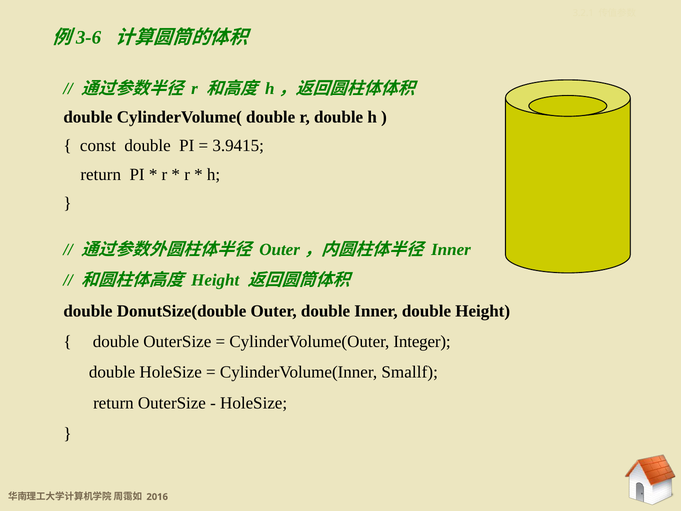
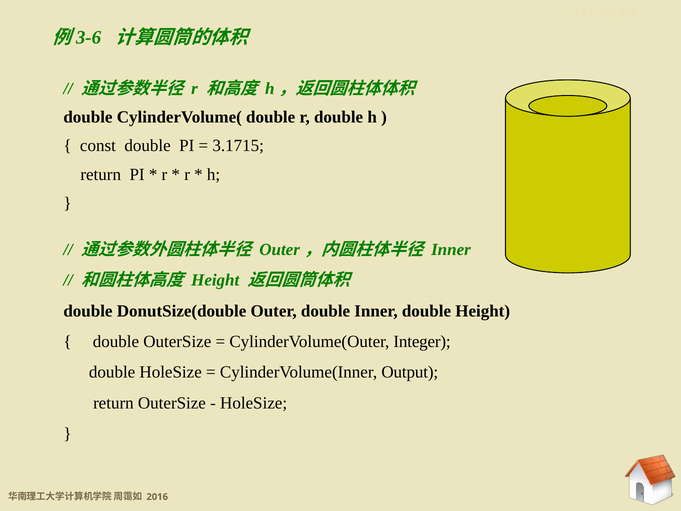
3.9415: 3.9415 -> 3.1715 (238, 146)
Smallf: Smallf -> Output (410, 372)
